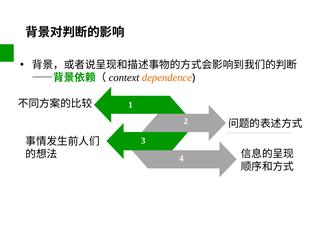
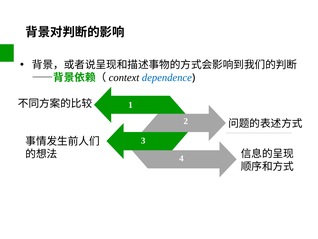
dependence colour: orange -> blue (167, 78)
